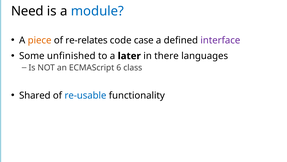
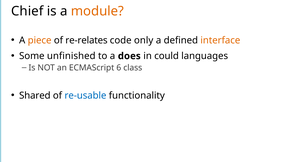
Need: Need -> Chief (27, 11)
module colour: blue -> orange (97, 11)
case: case -> only (144, 40)
interface colour: purple -> orange (220, 40)
later: later -> does (129, 56)
there: there -> could (167, 56)
